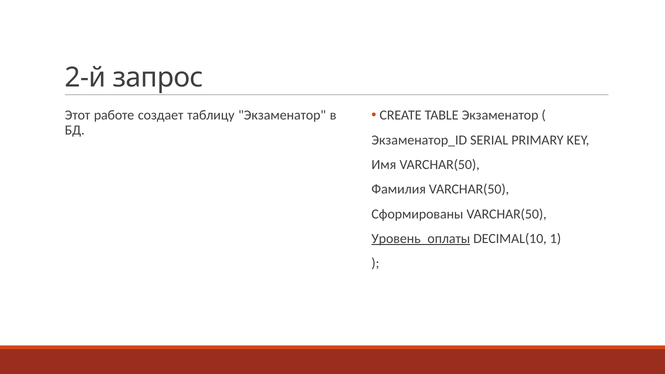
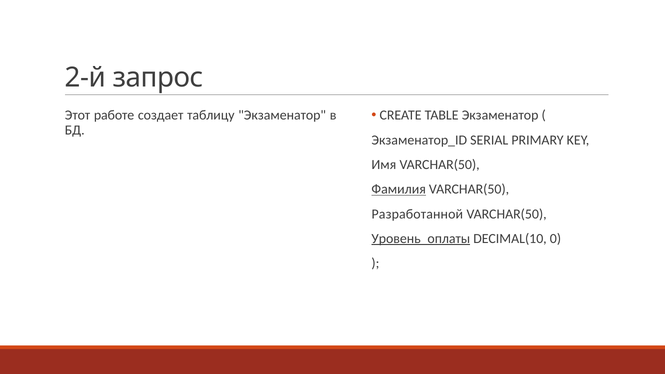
Фамилия underline: none -> present (399, 189)
Сформированы: Сформированы -> Разработанной (417, 214)
1: 1 -> 0 (555, 239)
